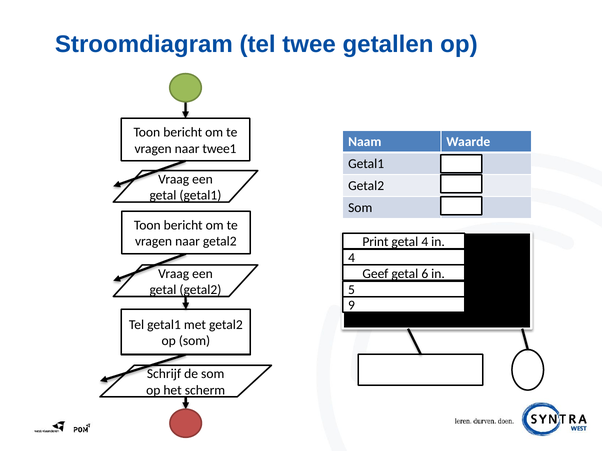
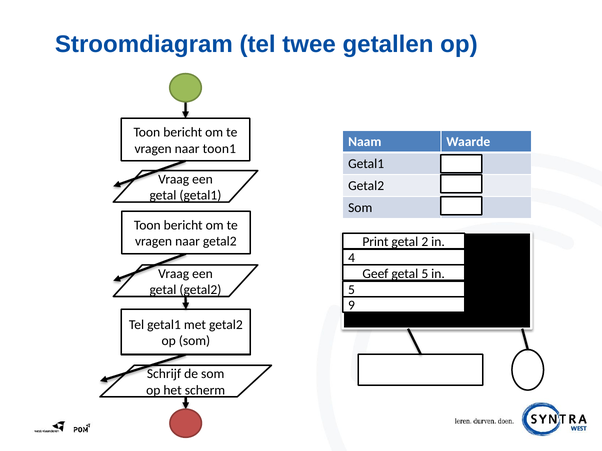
twee1: twee1 -> toon1 (219, 149)
getal 4: 4 -> 2 (425, 242)
getal 6: 6 -> 5 (425, 274)
